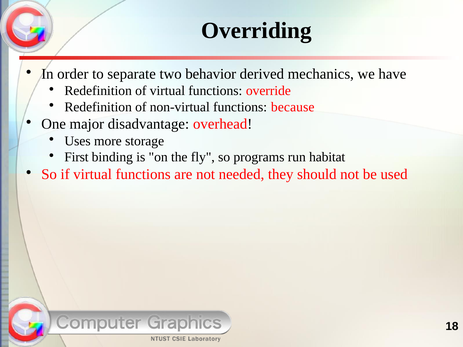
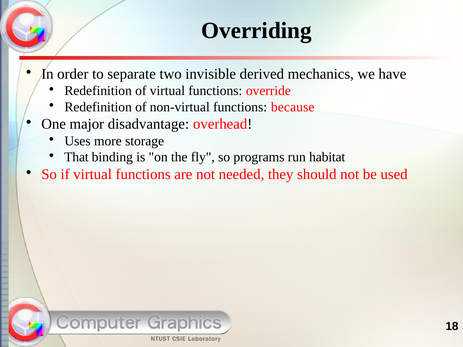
behavior: behavior -> invisible (211, 74)
First: First -> That (76, 157)
